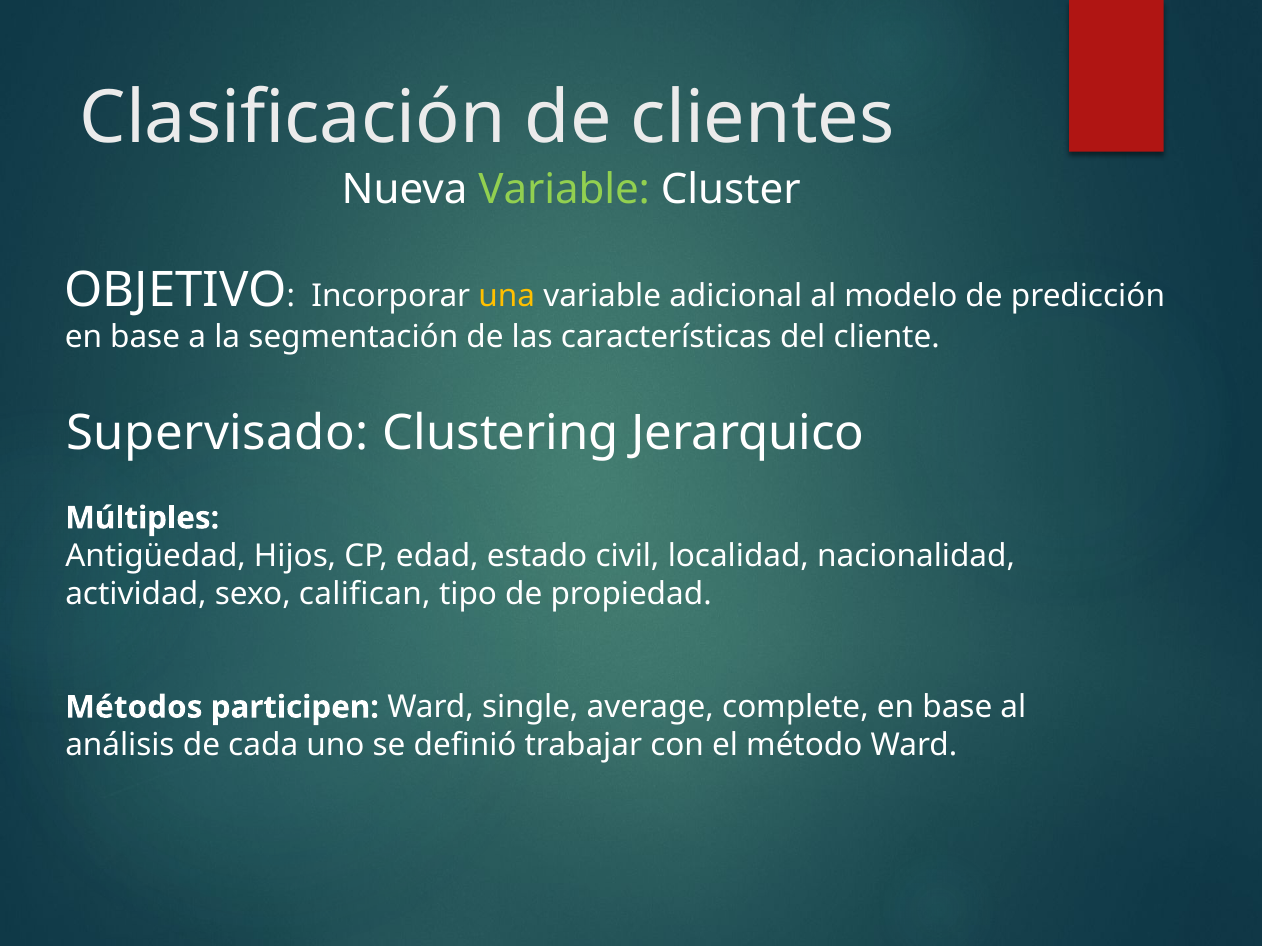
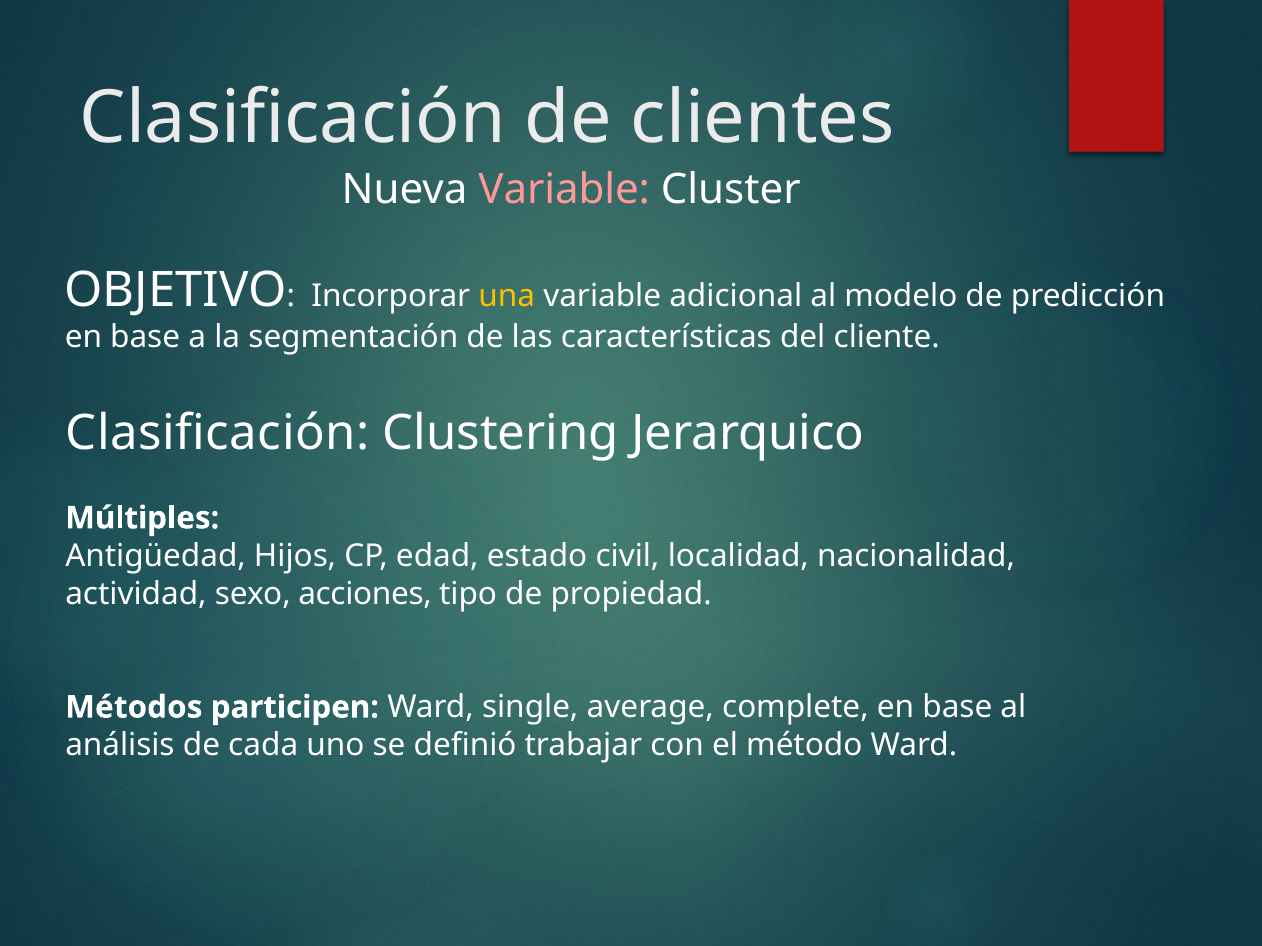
Variable colour: light green -> pink (564, 189)
Supervisado: Supervisado -> Clasificación (217, 433)
califican: califican -> acciones (365, 594)
